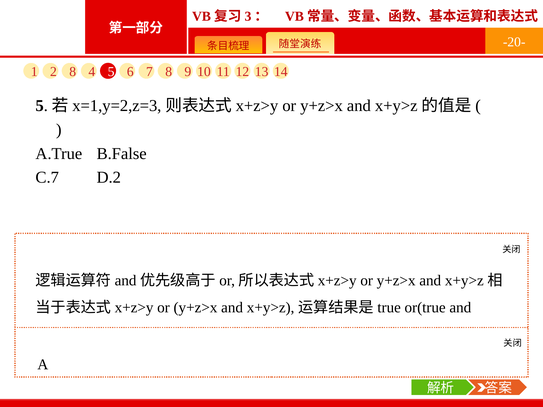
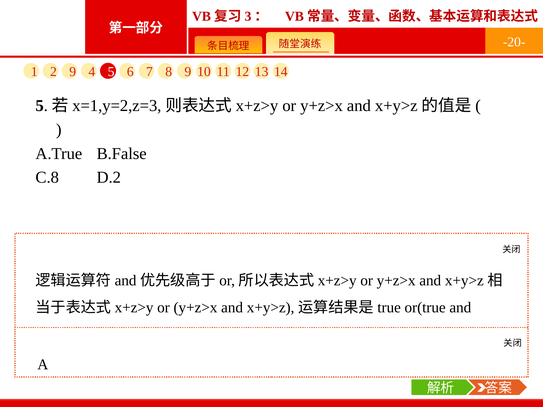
2 8: 8 -> 9 (73, 72)
C.7: C.7 -> C.8 (47, 178)
